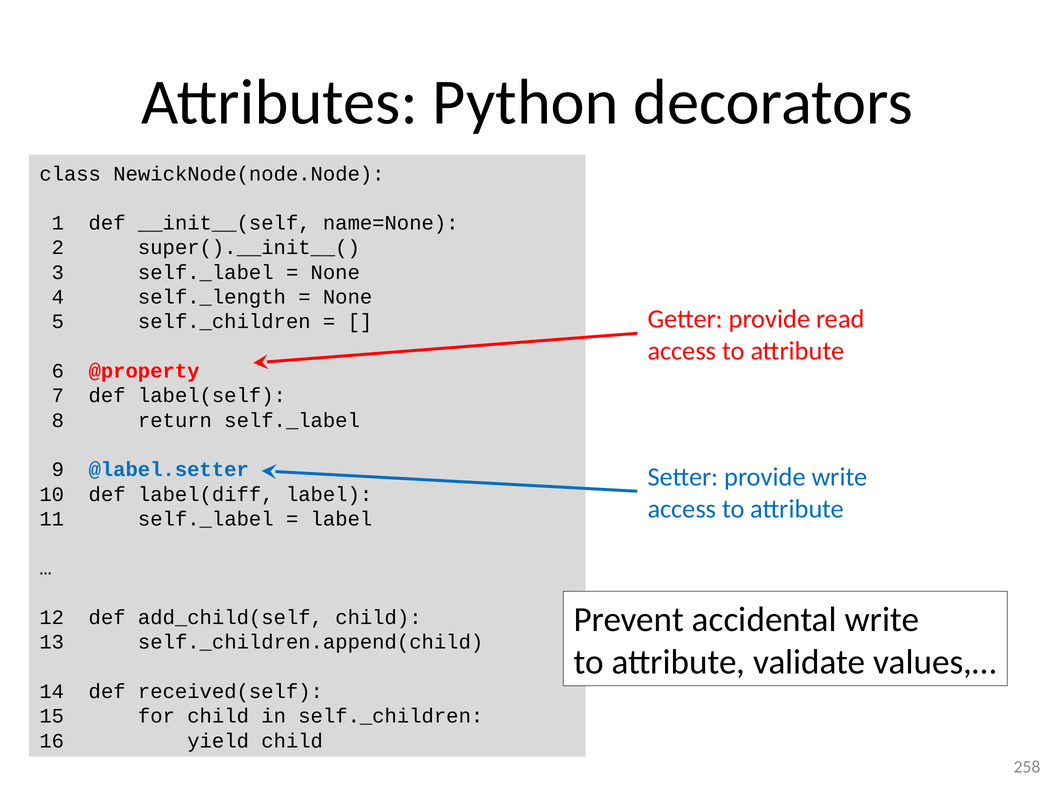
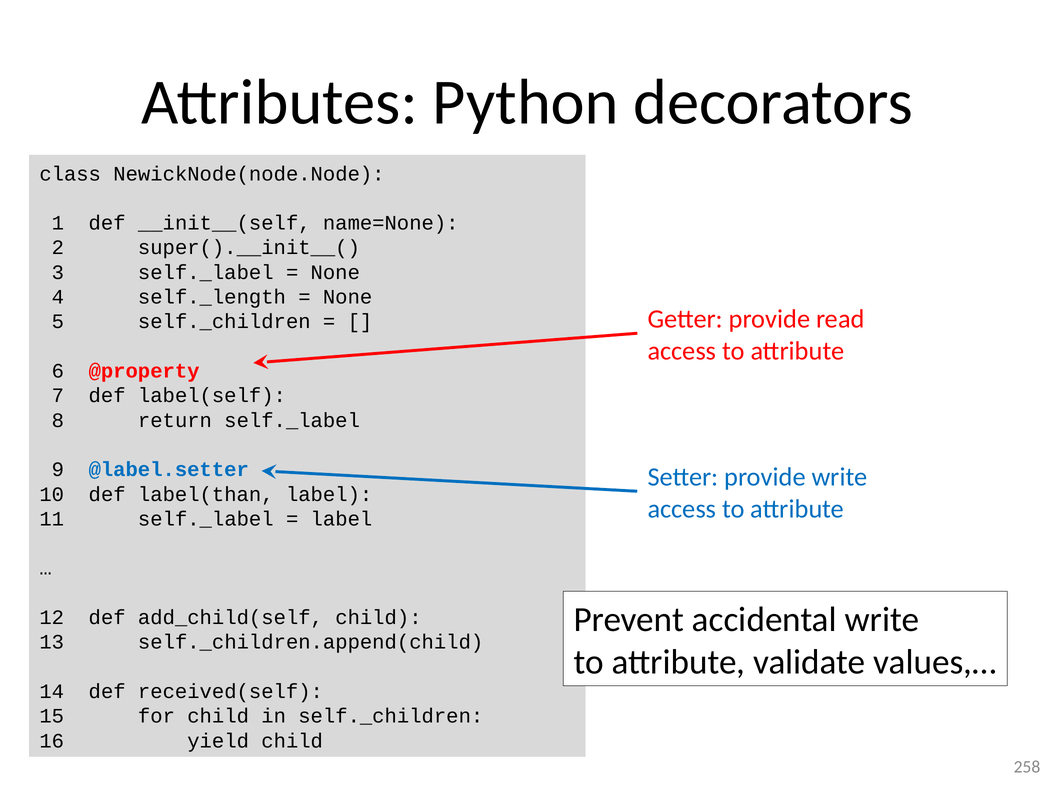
label(diff: label(diff -> label(than (206, 494)
